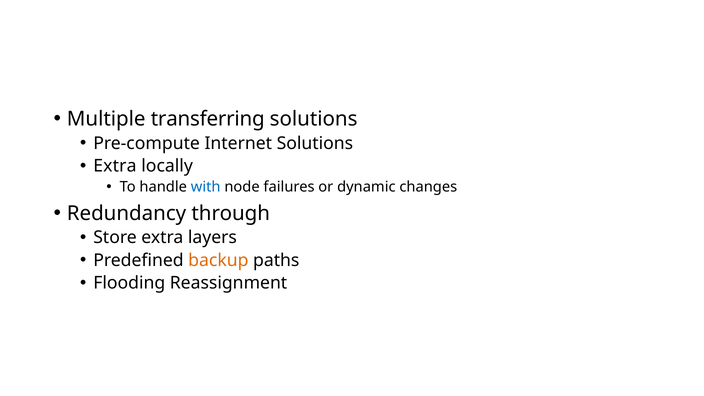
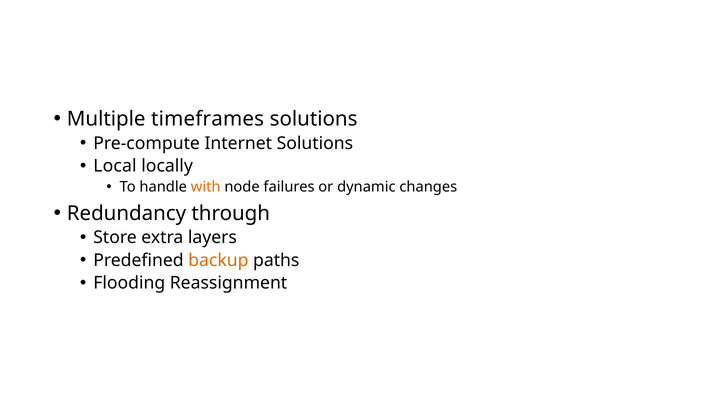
transferring: transferring -> timeframes (208, 119)
Extra: Extra -> Local (115, 166)
with colour: blue -> orange (206, 187)
